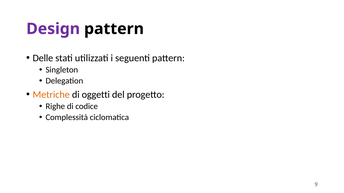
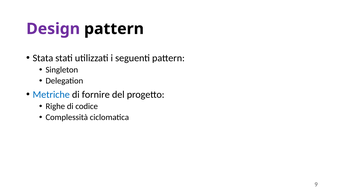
Delle: Delle -> Stata (43, 58)
Metriche colour: orange -> blue (51, 95)
oggetti: oggetti -> fornire (96, 95)
